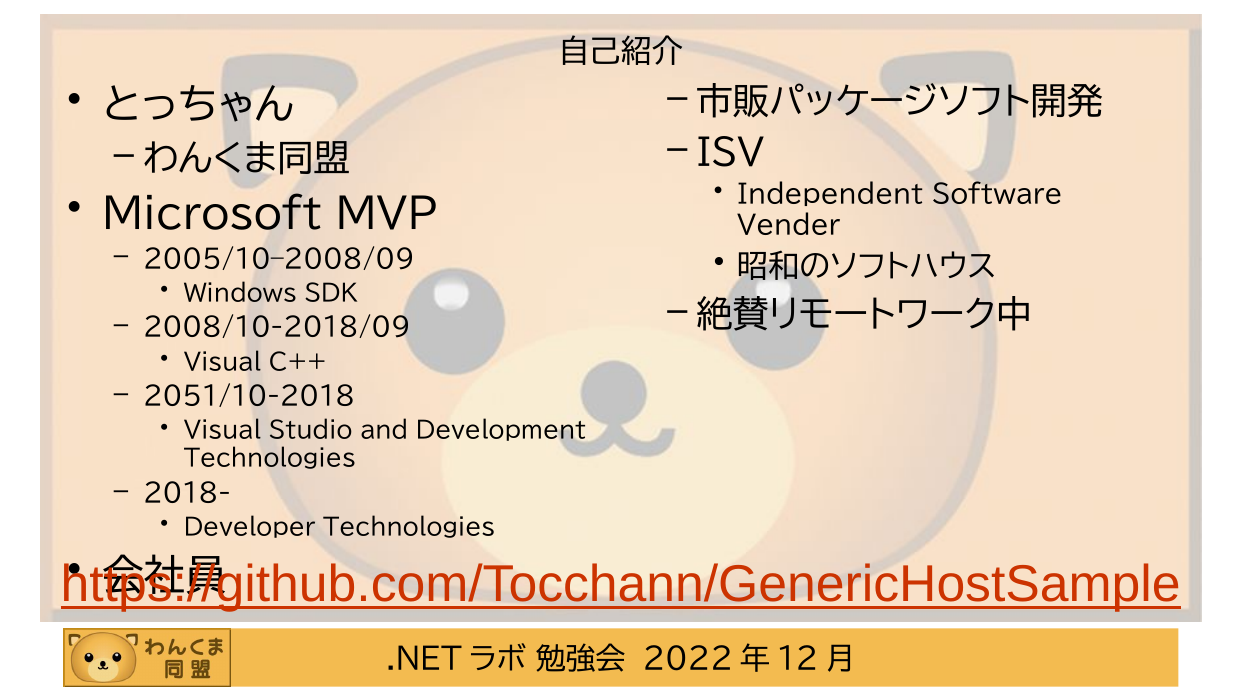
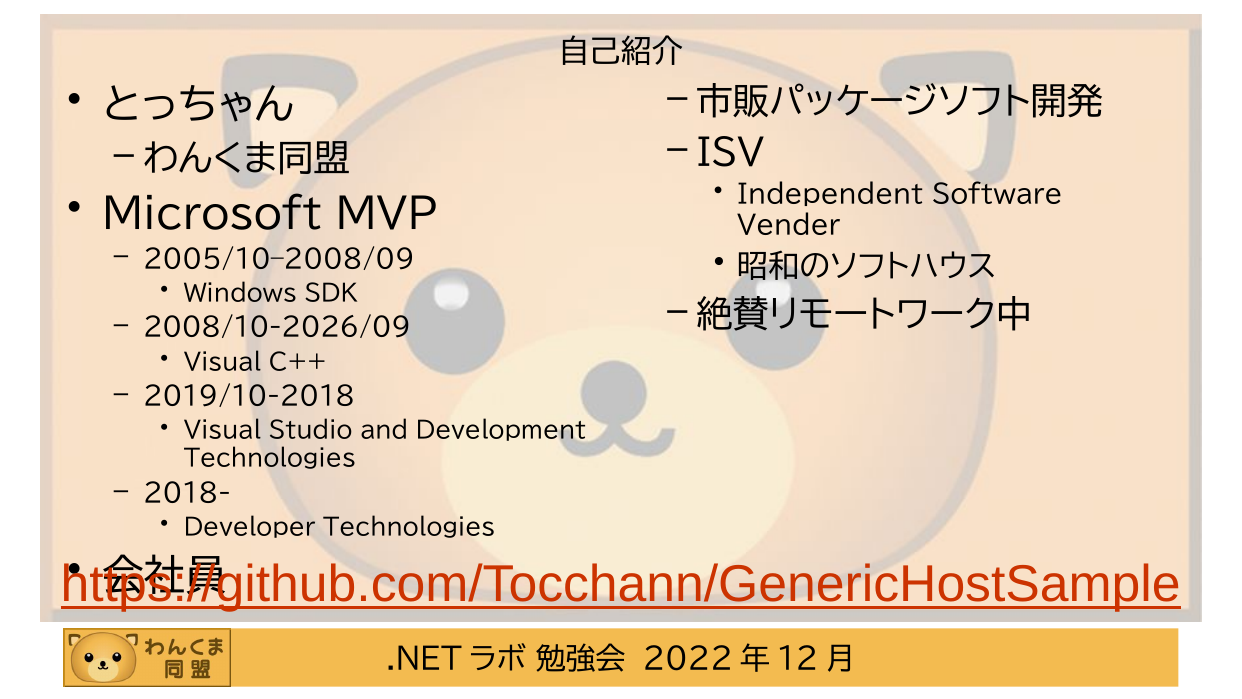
2008/10-2018/09: 2008/10-2018/09 -> 2008/10-2026/09 (277, 328)
2051/10-2018: 2051/10-2018 -> 2019/10-2018 (249, 397)
